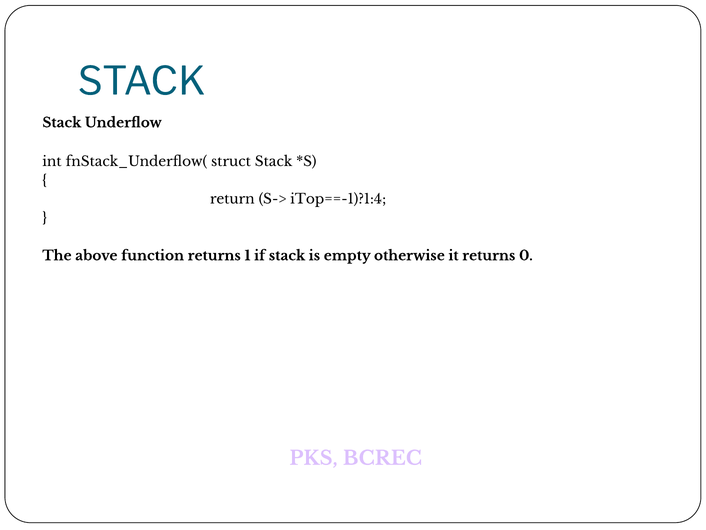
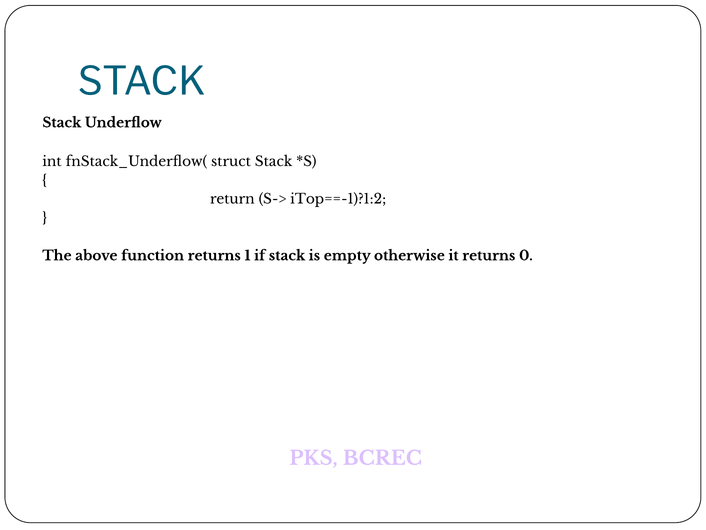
iTop==-1)?1:4: iTop==-1)?1:4 -> iTop==-1)?1:2 (338, 199)
